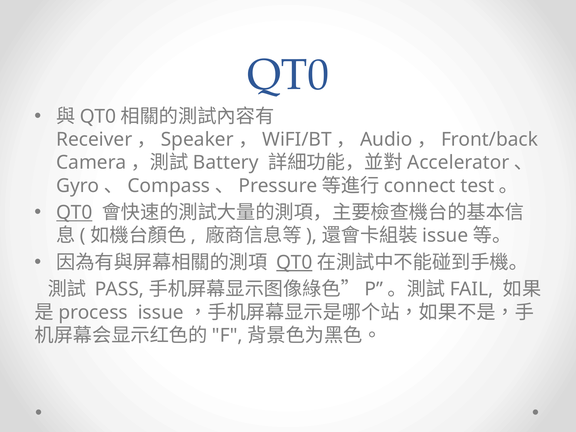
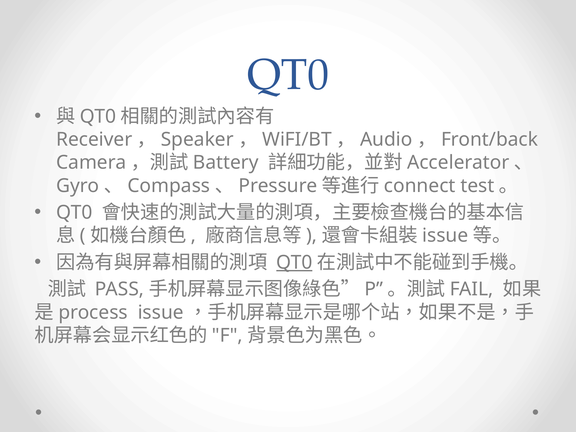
QT0 underline: present -> none (74, 213)
